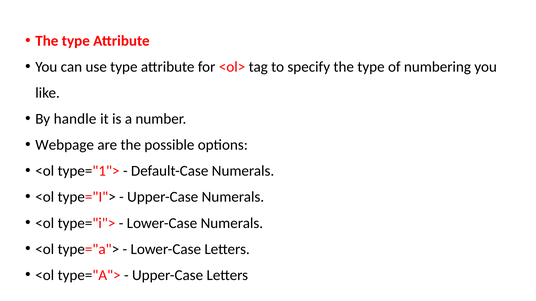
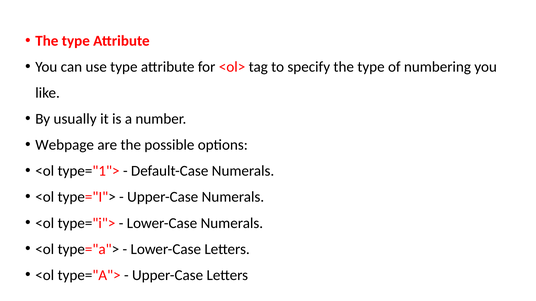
handle: handle -> usually (75, 119)
